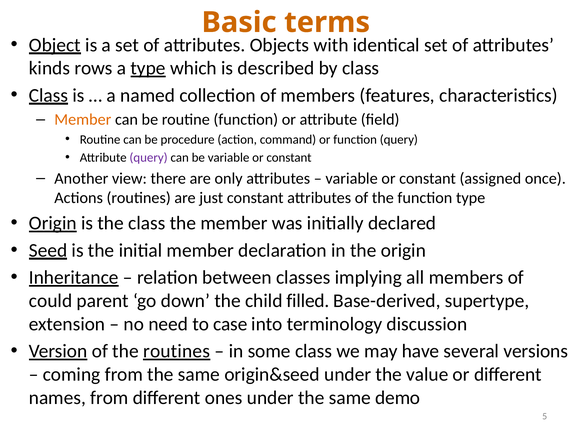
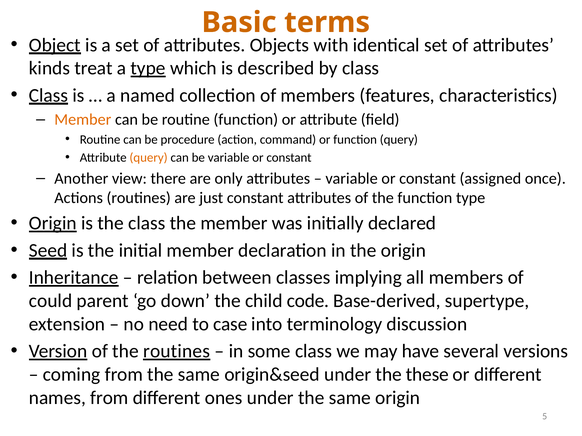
rows: rows -> treat (93, 68)
query colour: purple -> orange (149, 158)
filled: filled -> code (308, 301)
value: value -> these (427, 375)
same demo: demo -> origin (398, 398)
